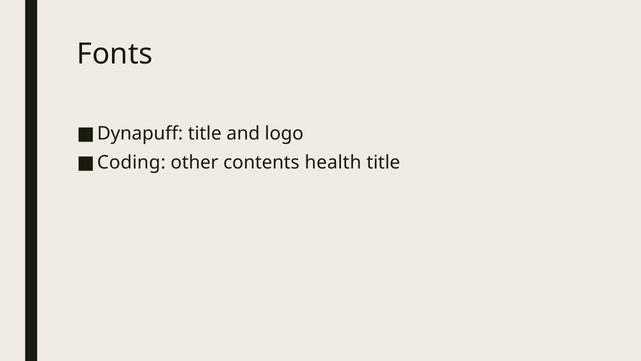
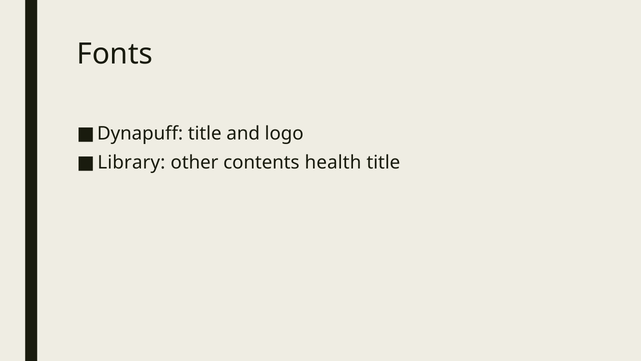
Coding: Coding -> Library (131, 162)
